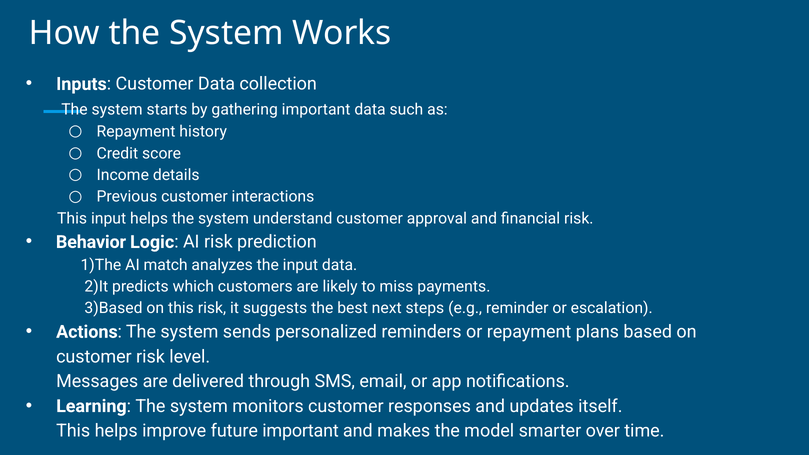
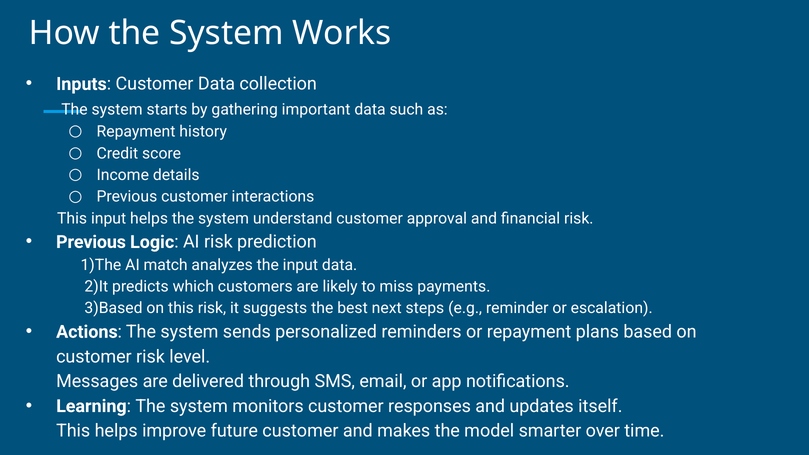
Behavior: Behavior -> Previous (91, 242)
future important: important -> customer (300, 431)
